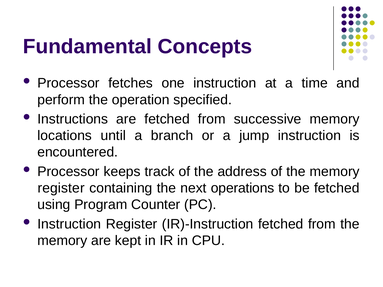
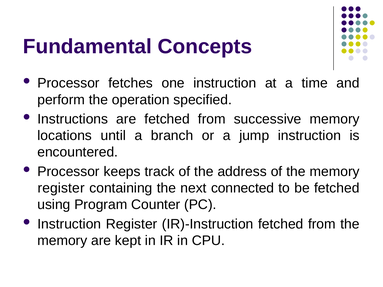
operations: operations -> connected (243, 188)
